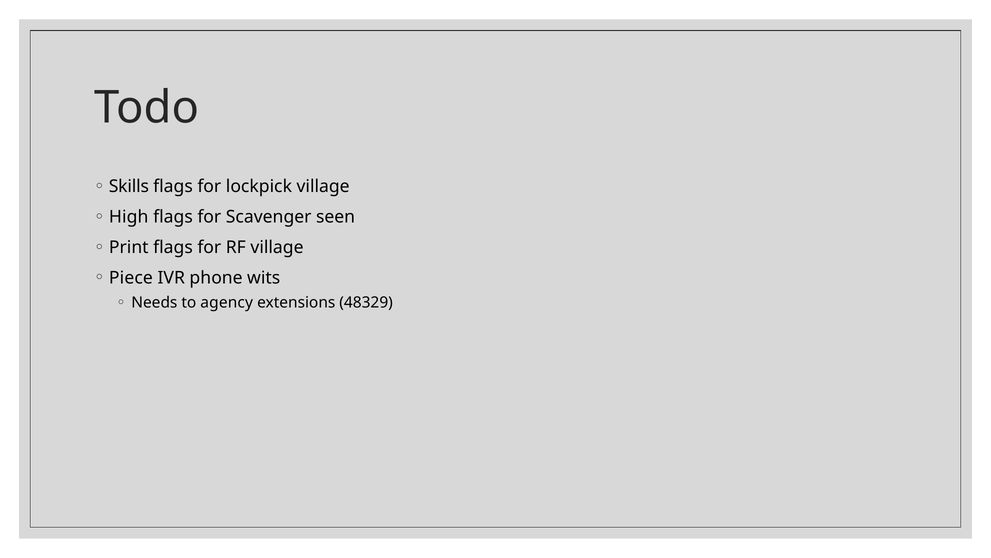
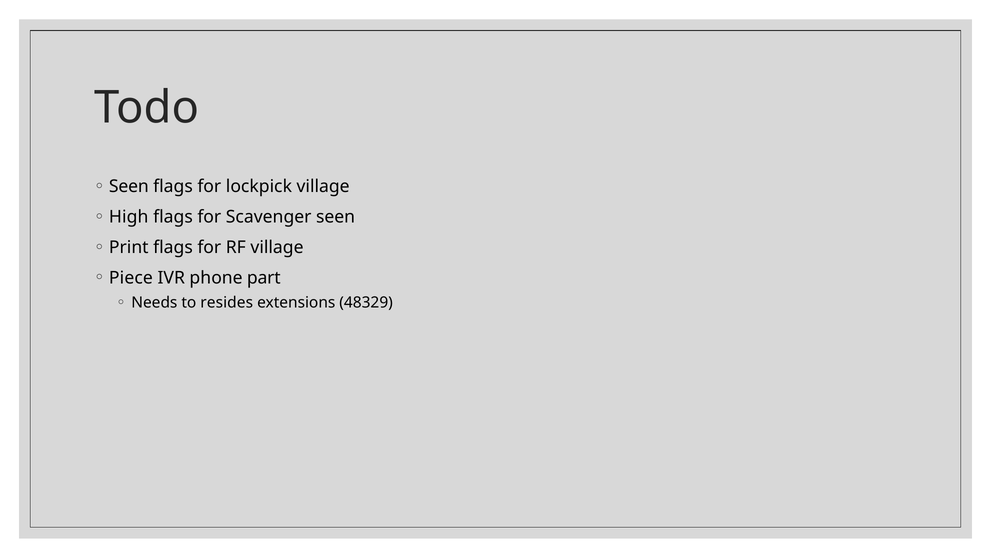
Skills: Skills -> Seen (129, 186)
wits: wits -> part (264, 278)
agency: agency -> resides (227, 302)
